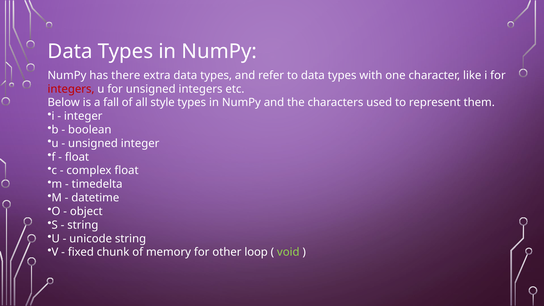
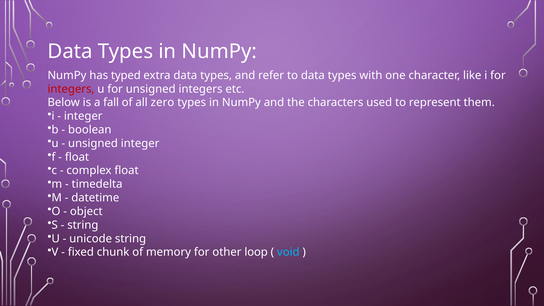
there: there -> typed (126, 75)
style: style -> zero (162, 103)
void colour: light green -> light blue (288, 252)
